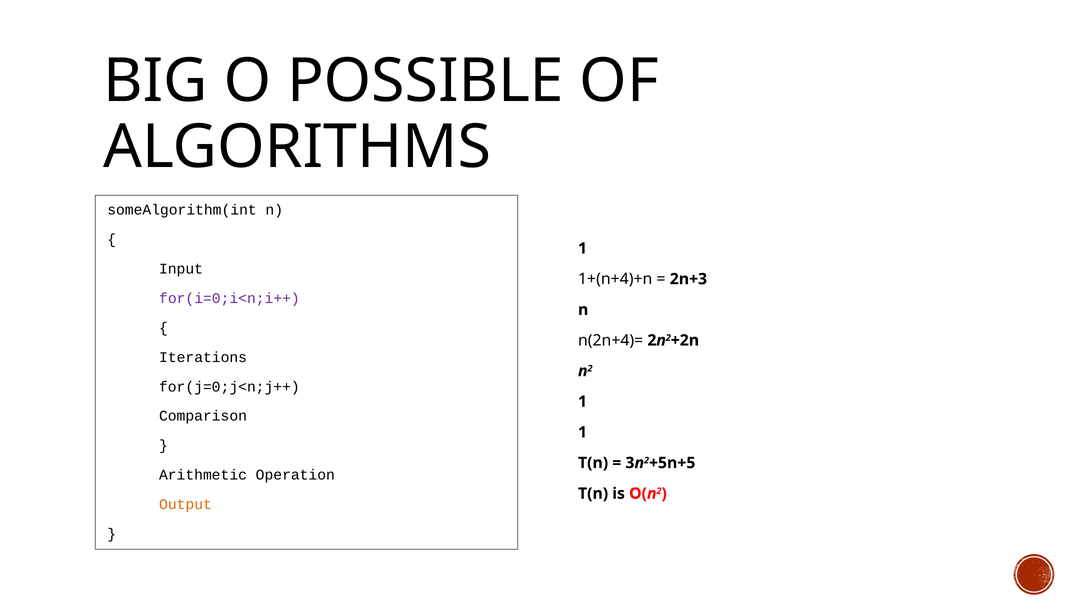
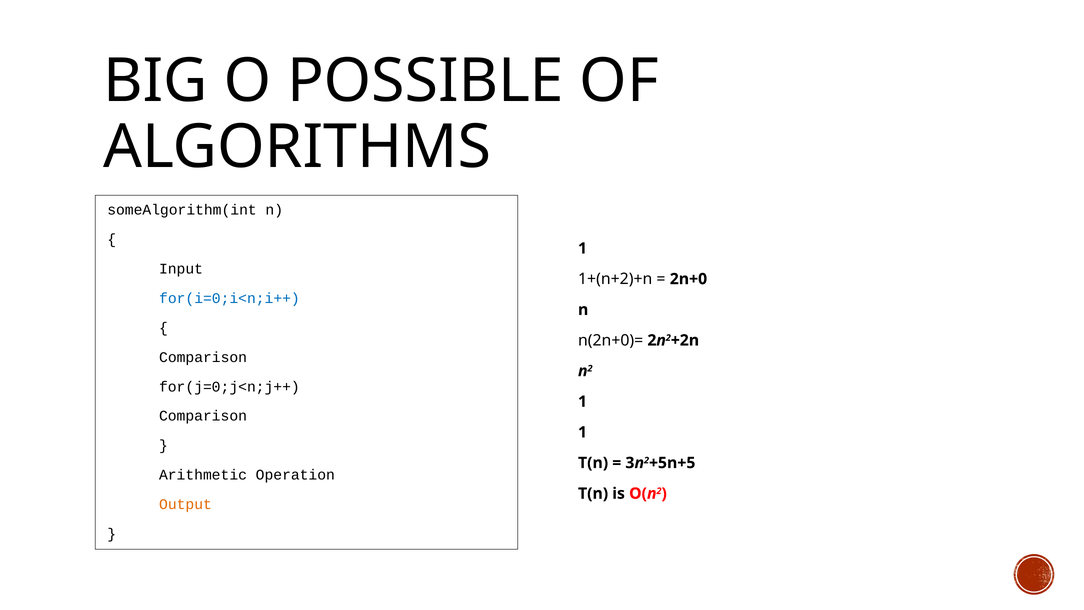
1+(n+4)+n: 1+(n+4)+n -> 1+(n+2)+n (615, 279)
2n+3: 2n+3 -> 2n+0 (688, 279)
for(i=0;i<n;i++ colour: purple -> blue (229, 298)
n(2n+4)=: n(2n+4)= -> n(2n+0)= (611, 340)
Iterations: Iterations -> Comparison (203, 357)
